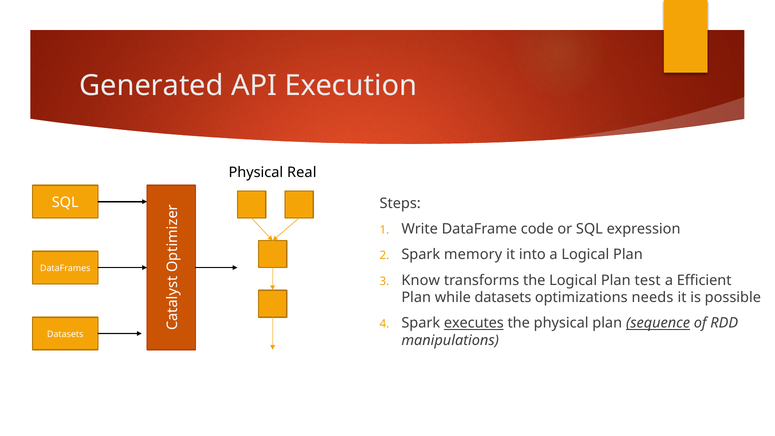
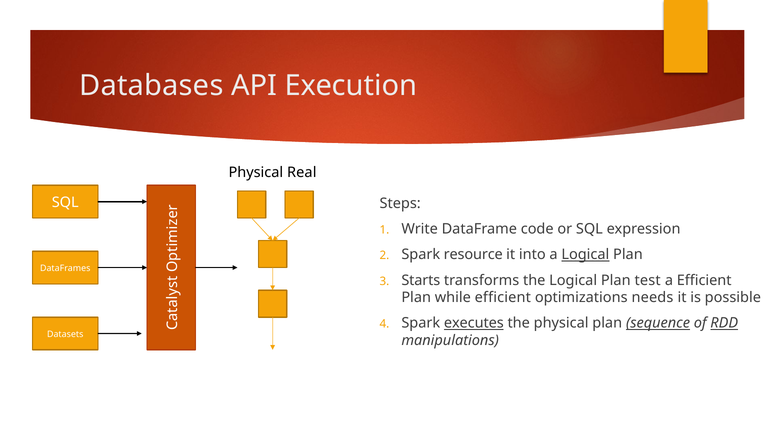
Generated: Generated -> Databases (151, 85)
memory: memory -> resource (473, 255)
Logical underline: none -> present (585, 255)
Know: Know -> Starts (421, 280)
while datasets: datasets -> efficient (503, 298)
RDD underline: none -> present (724, 323)
